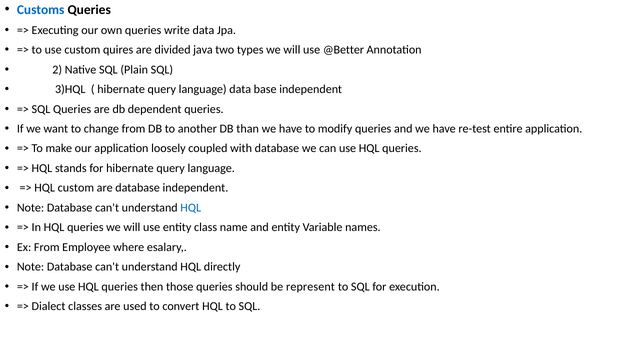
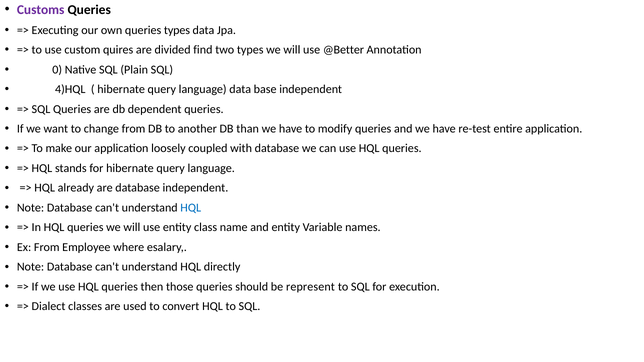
Customs colour: blue -> purple (41, 10)
queries write: write -> types (177, 30)
java: java -> find (203, 50)
2: 2 -> 0 (57, 70)
3)HQL: 3)HQL -> 4)HQL (70, 89)
HQL custom: custom -> already (76, 188)
